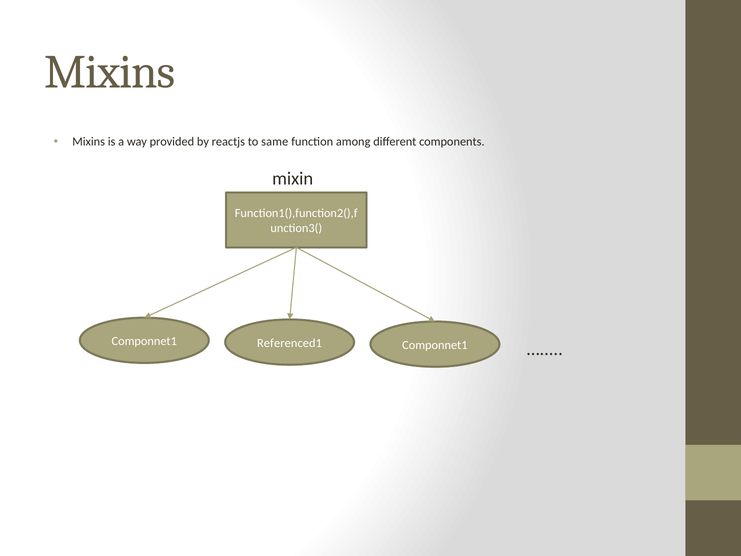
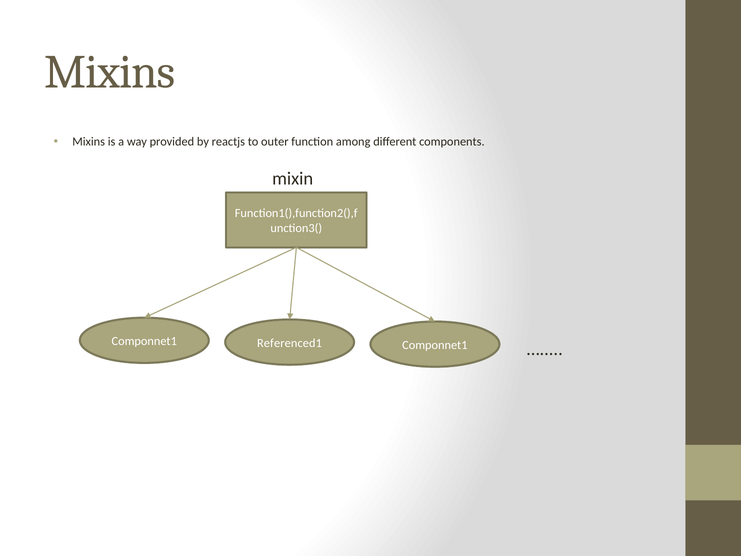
same: same -> outer (275, 142)
